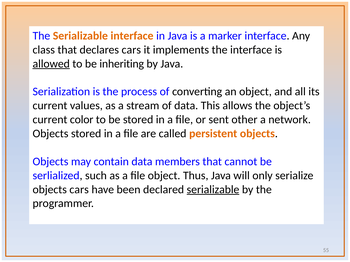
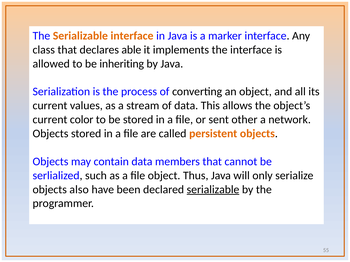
declares cars: cars -> able (131, 50)
allowed underline: present -> none (51, 64)
objects cars: cars -> also (79, 190)
